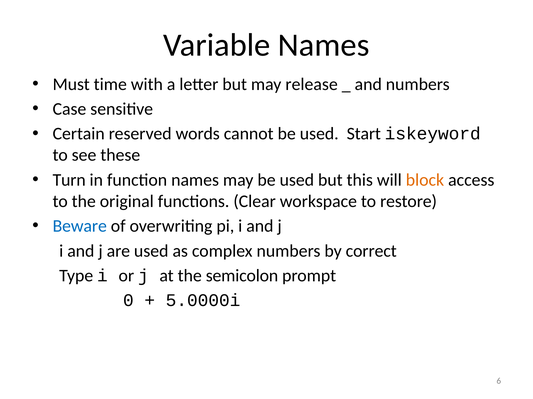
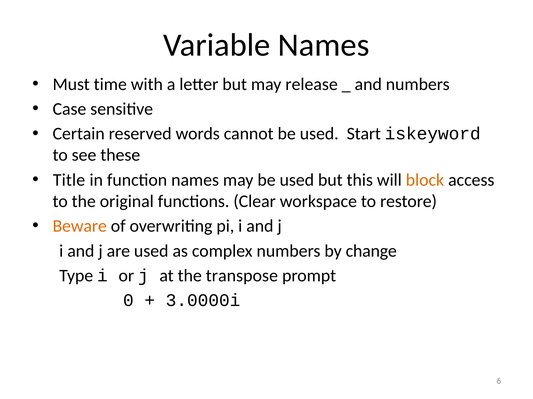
Turn: Turn -> Title (69, 180)
Beware colour: blue -> orange (80, 226)
correct: correct -> change (371, 251)
semicolon: semicolon -> transpose (242, 276)
5.0000i: 5.0000i -> 3.0000i (203, 301)
